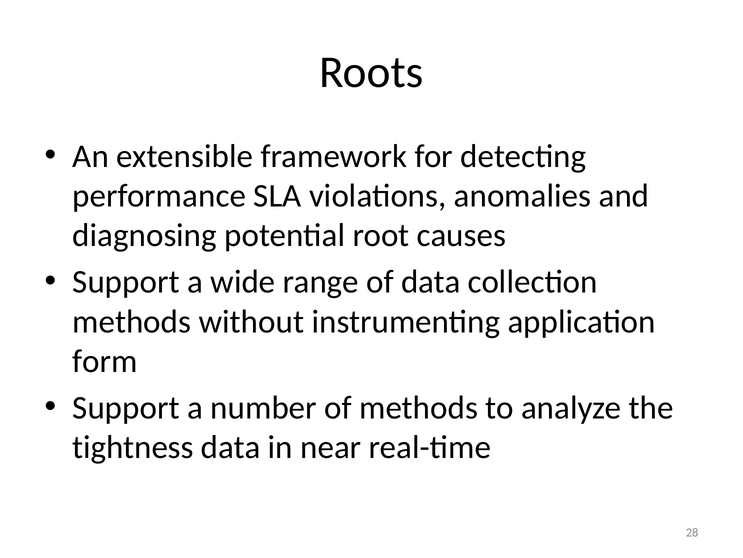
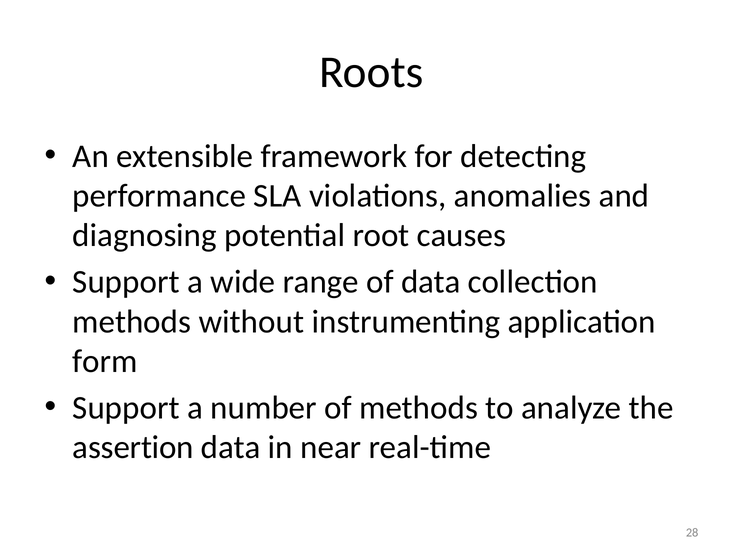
tightness: tightness -> assertion (133, 447)
